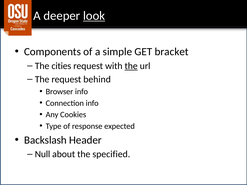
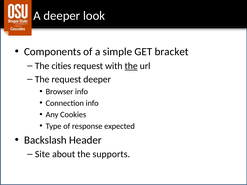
look underline: present -> none (94, 16)
request behind: behind -> deeper (97, 79)
Null: Null -> Site (42, 154)
specified: specified -> supports (111, 154)
